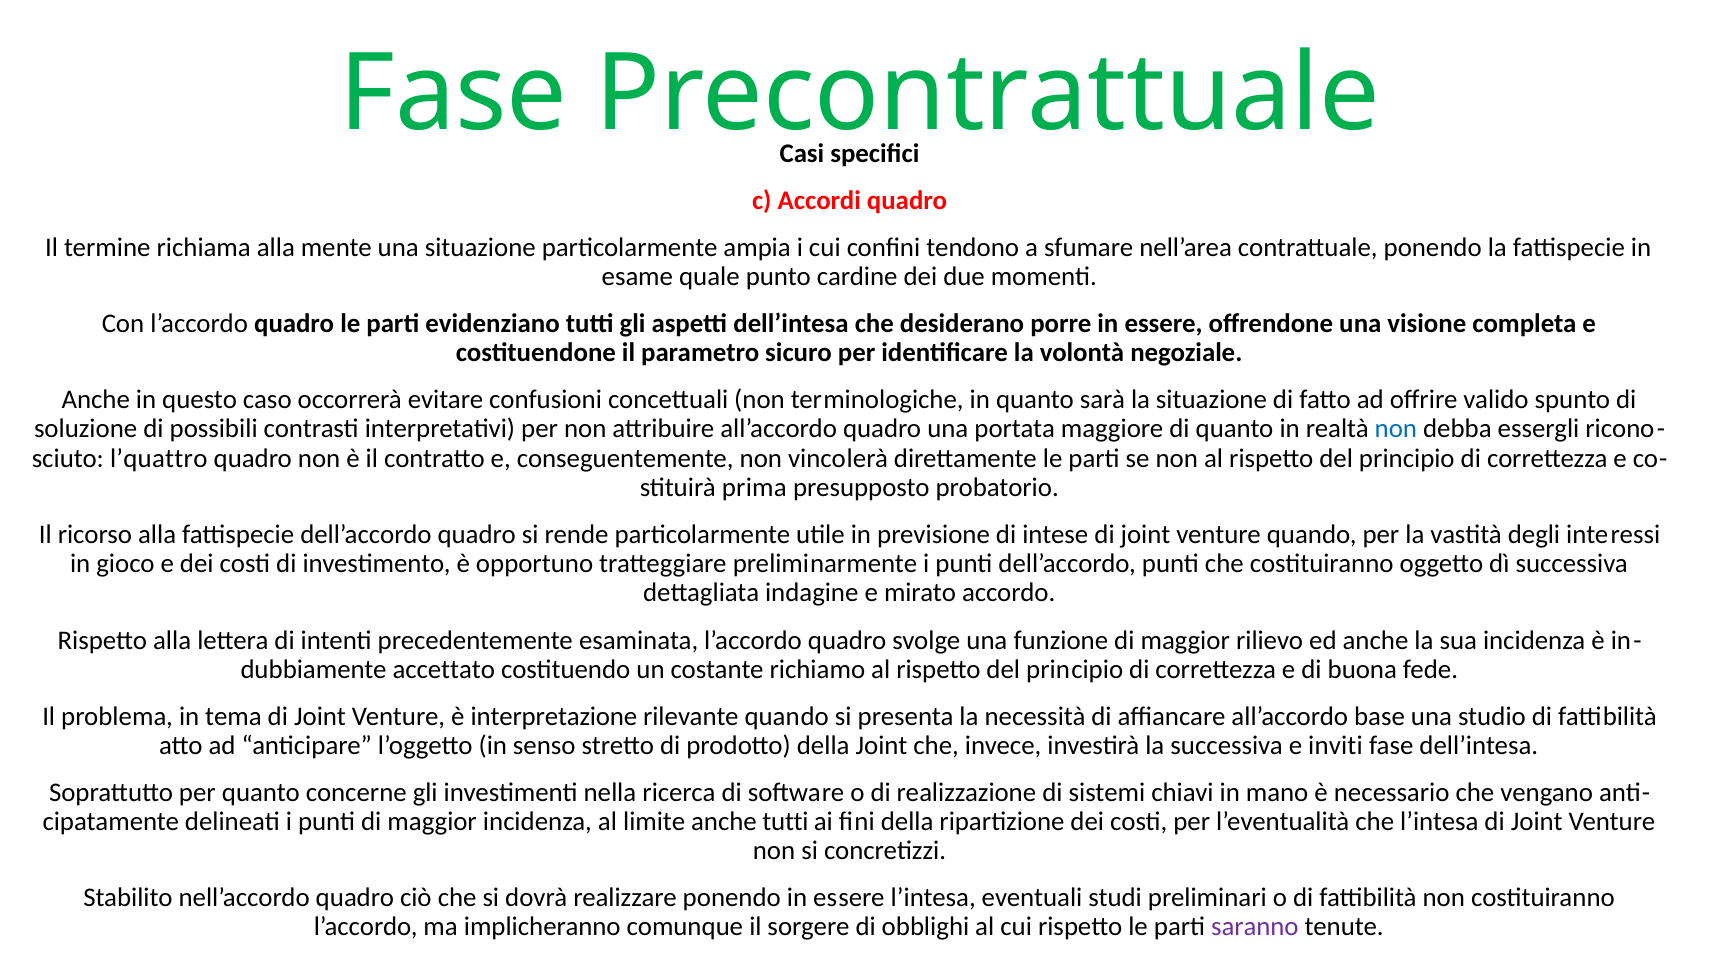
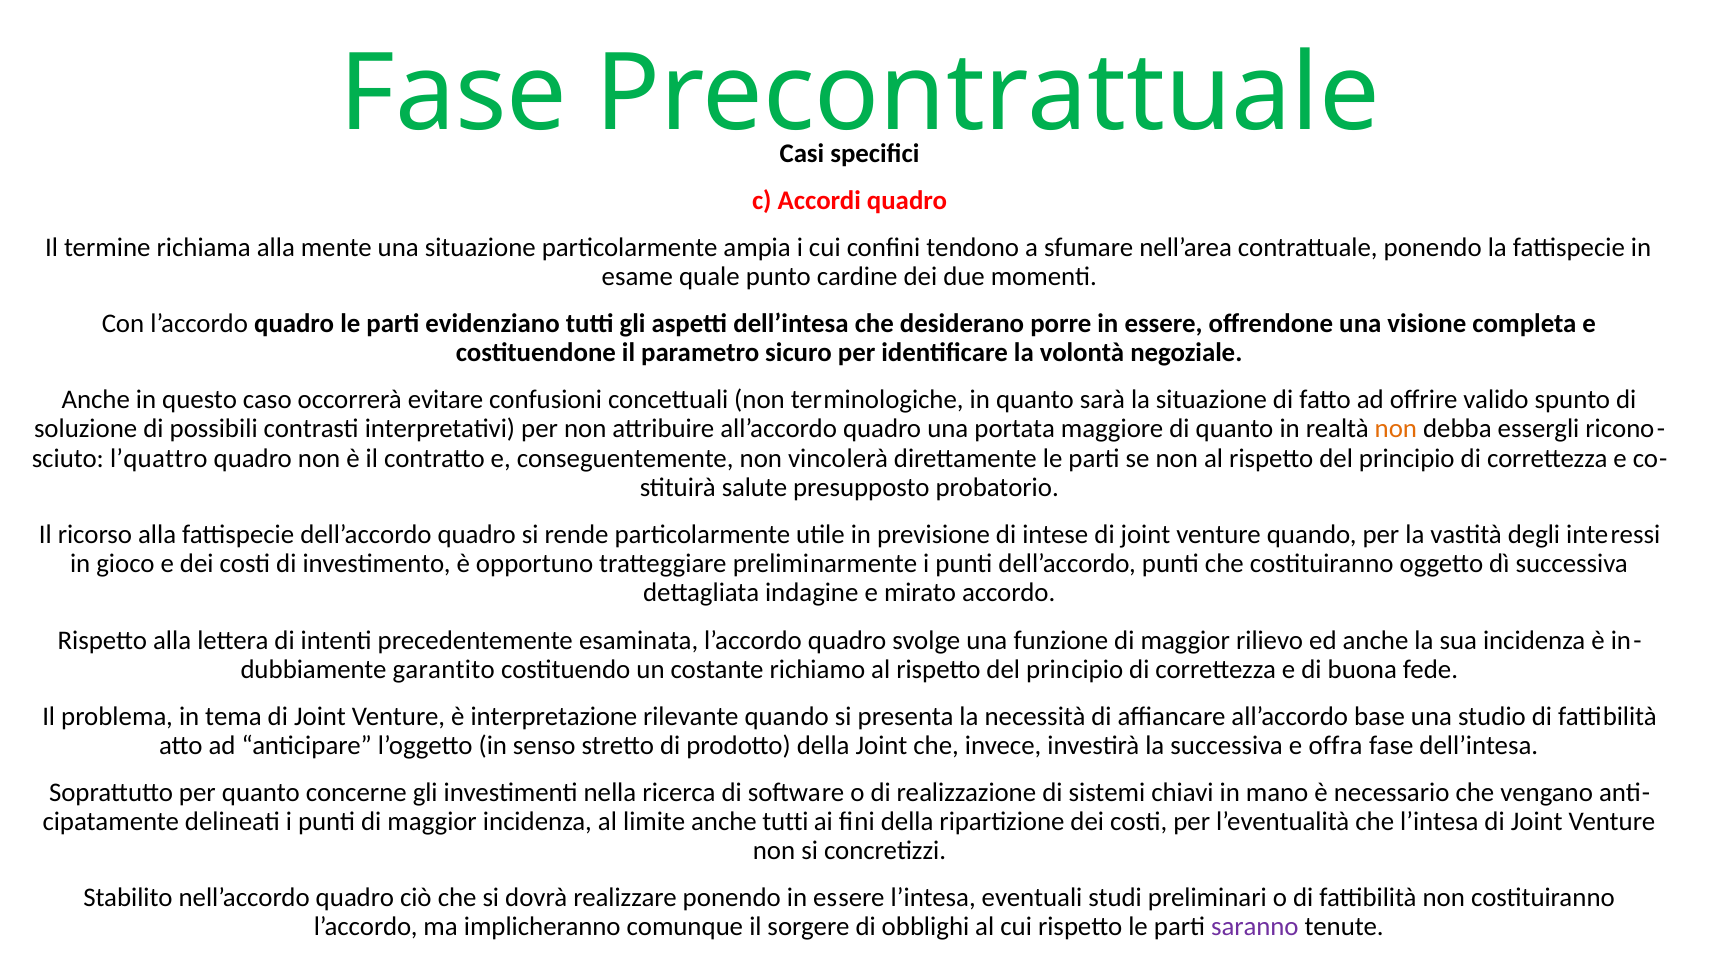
non colour: blue -> orange (1396, 429)
prima: prima -> salute (754, 488)
accettato: accettato -> garantito (444, 670)
inviti: inviti -> offra (1335, 746)
